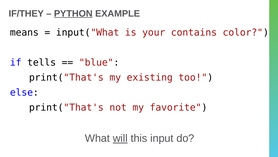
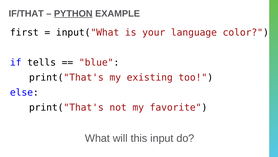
IF/THEY: IF/THEY -> IF/THAT (26, 13)
means: means -> first (24, 32)
contains: contains -> language (194, 32)
will underline: present -> none (120, 138)
